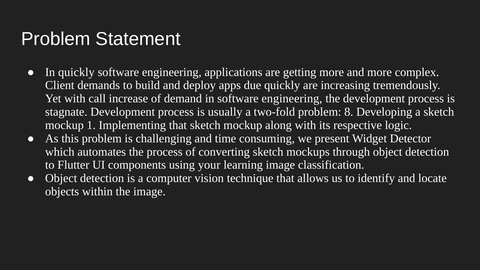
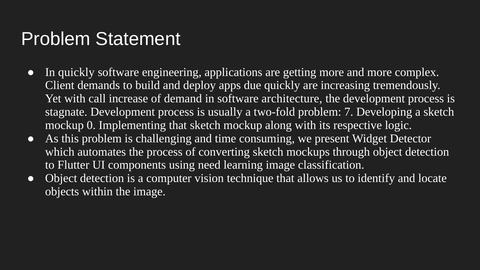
in software engineering: engineering -> architecture (292, 99)
8: 8 -> 7 (349, 112)
1: 1 -> 0 (91, 125)
your: your -> need (209, 165)
